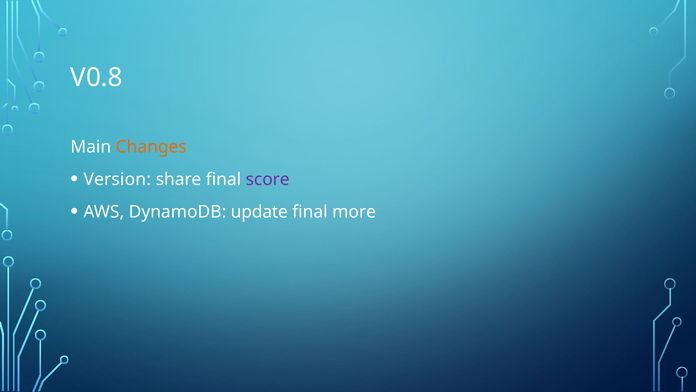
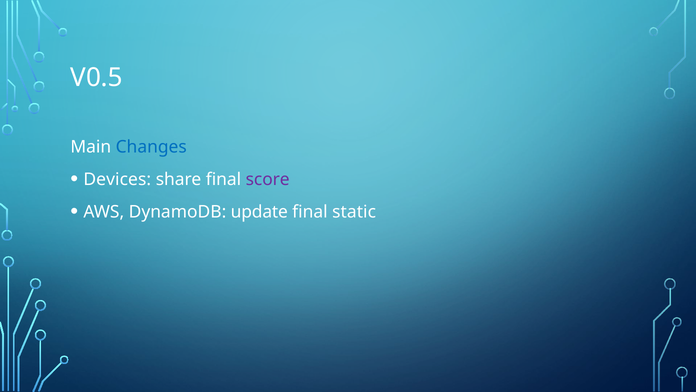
V0.8: V0.8 -> V0.5 (97, 77)
Changes colour: orange -> blue (151, 147)
Version: Version -> Devices (117, 179)
more: more -> static (354, 211)
